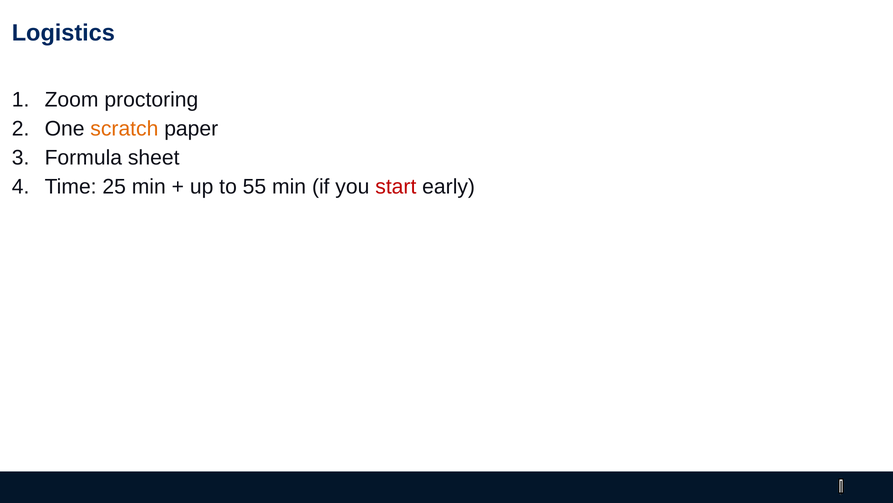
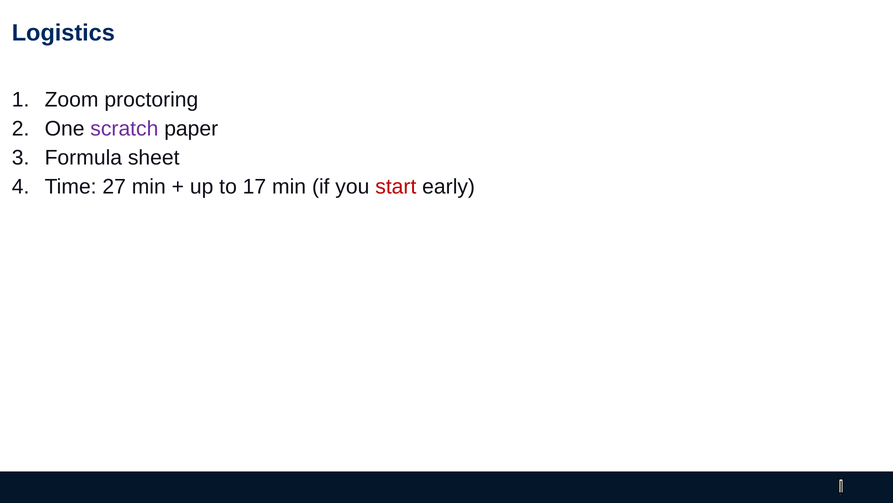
scratch colour: orange -> purple (124, 129)
25: 25 -> 27 (114, 187)
55: 55 -> 17 (254, 187)
